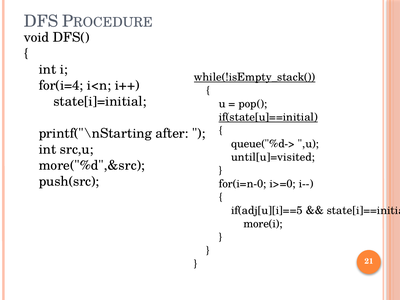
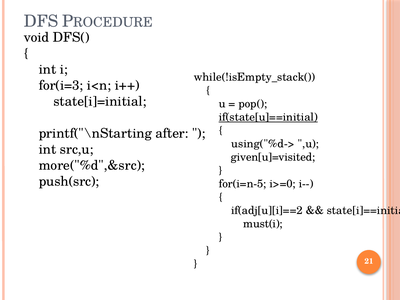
while(!isEmpty_stack( underline: present -> none (255, 77)
for(i=4: for(i=4 -> for(i=3 (61, 86)
queue("%d->: queue("%d-> -> using("%d-> (263, 144)
until[u]=visited: until[u]=visited -> given[u]=visited (273, 157)
for(i=n-0: for(i=n-0 -> for(i=n-5 (243, 184)
if(adj[u][i]==5: if(adj[u][i]==5 -> if(adj[u][i]==2 (267, 210)
more(i: more(i -> must(i (263, 224)
